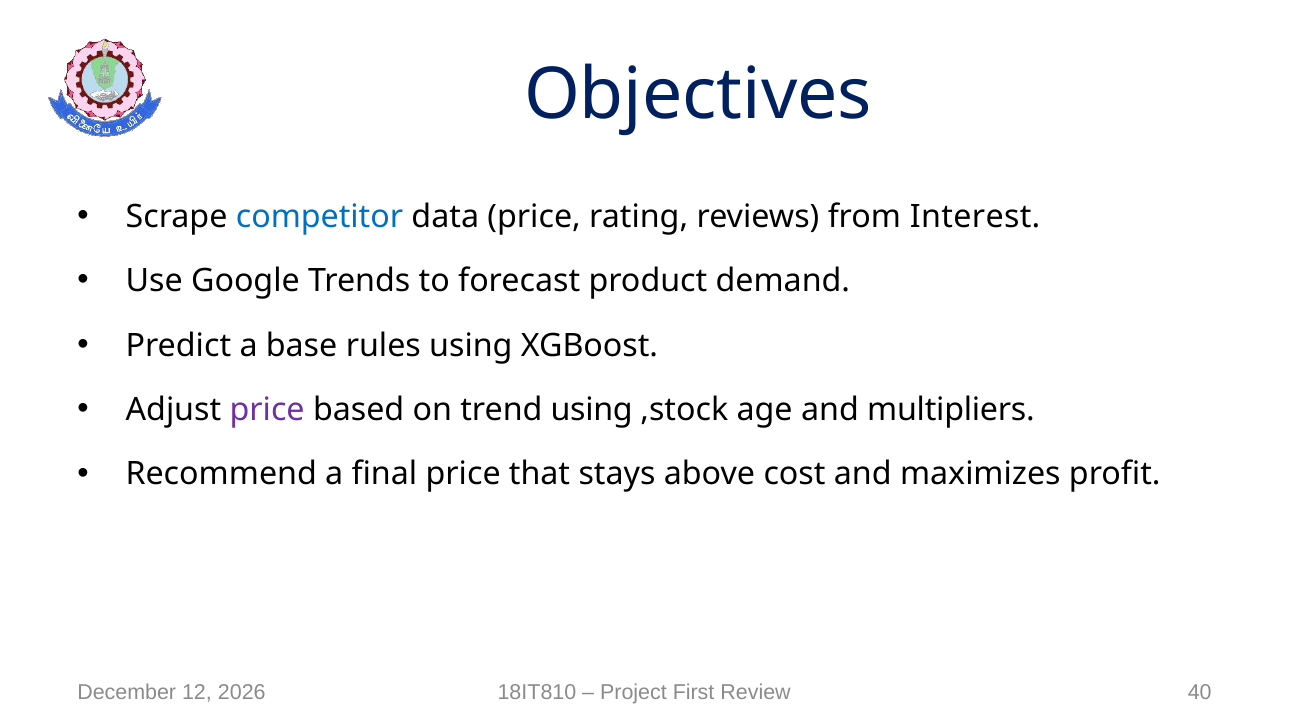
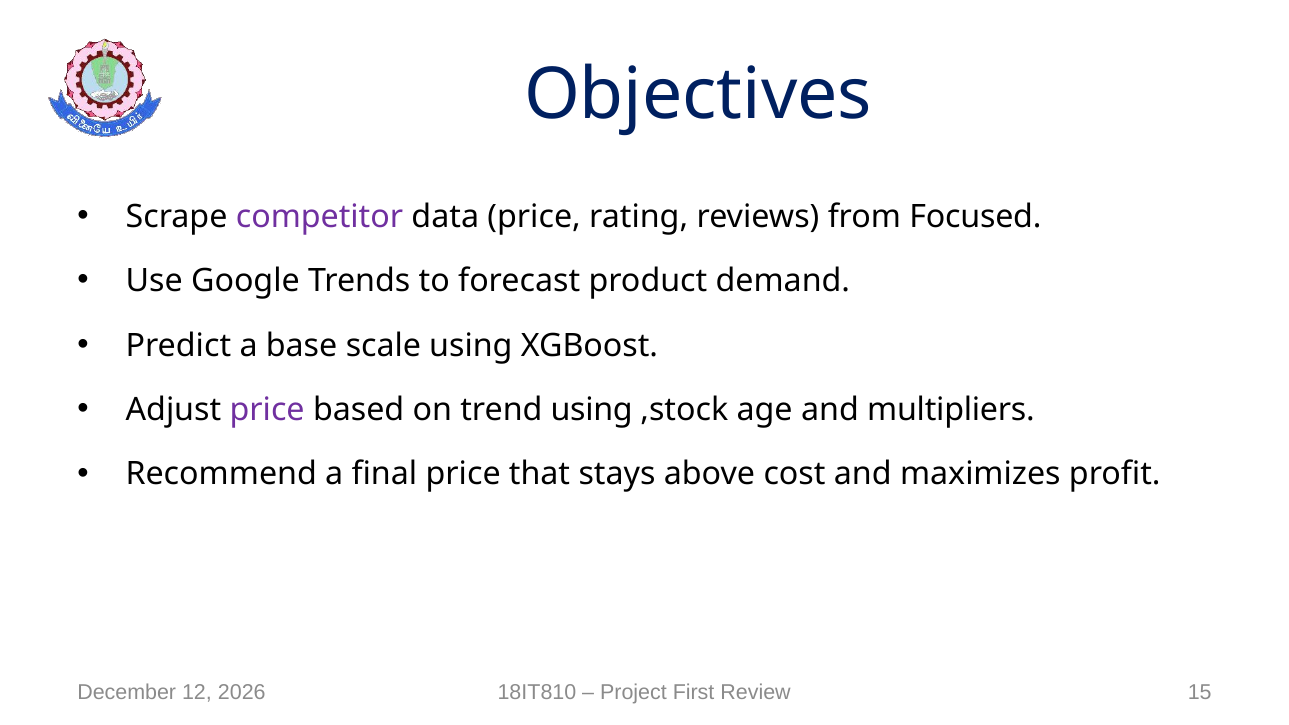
competitor colour: blue -> purple (320, 217)
Interest: Interest -> Focused (975, 217)
rules: rules -> scale (383, 345)
40: 40 -> 15 (1200, 693)
